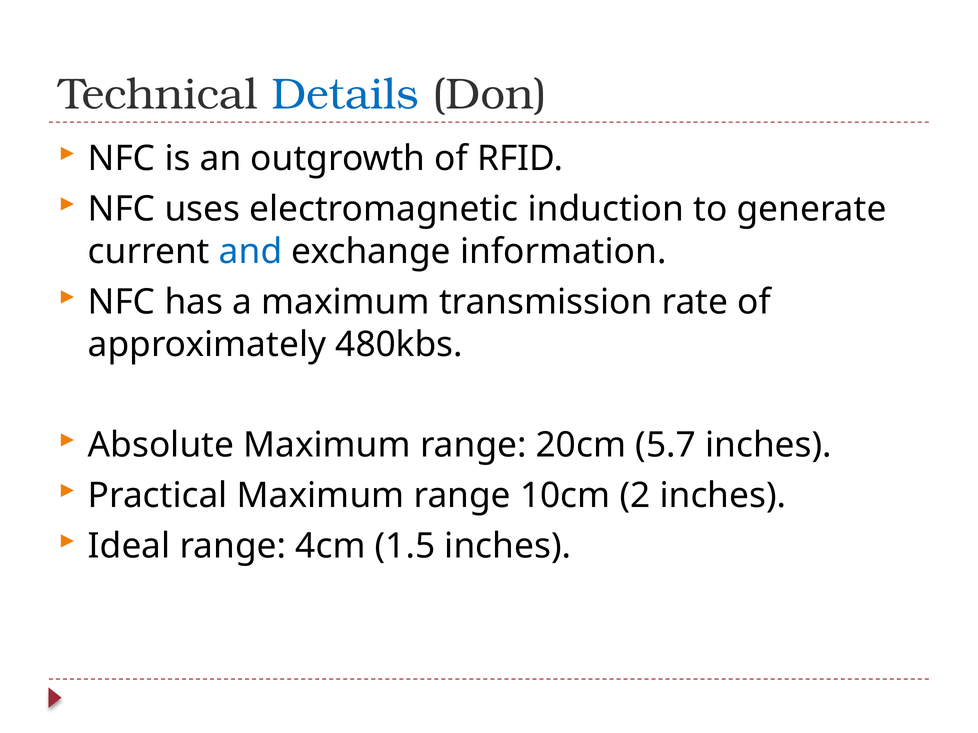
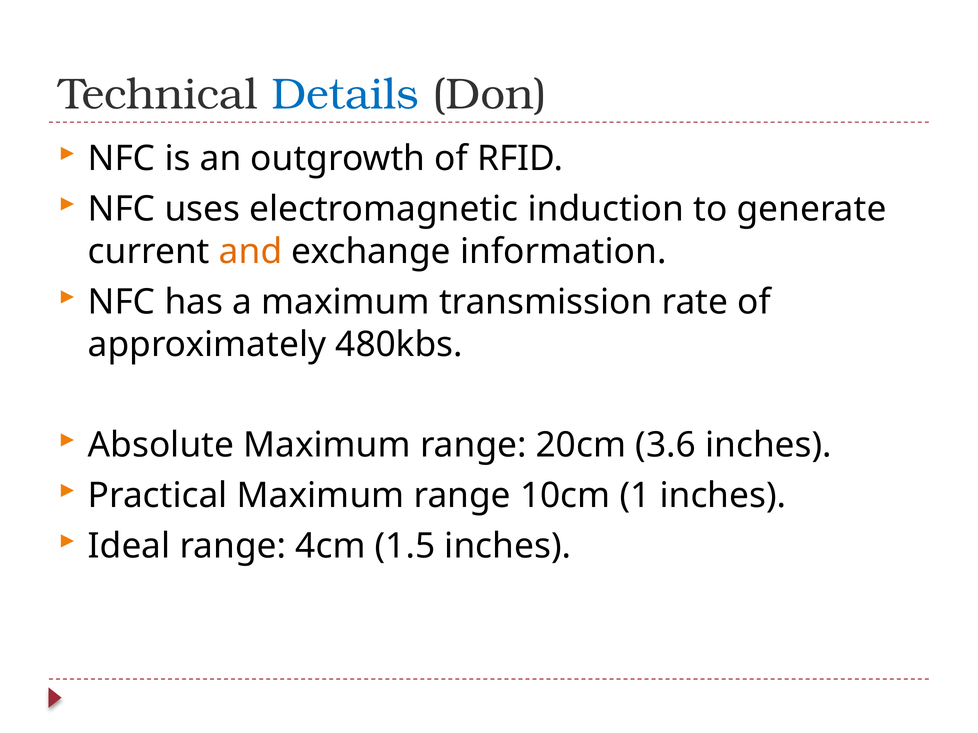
and colour: blue -> orange (251, 252)
5.7: 5.7 -> 3.6 (666, 446)
2: 2 -> 1 (635, 496)
